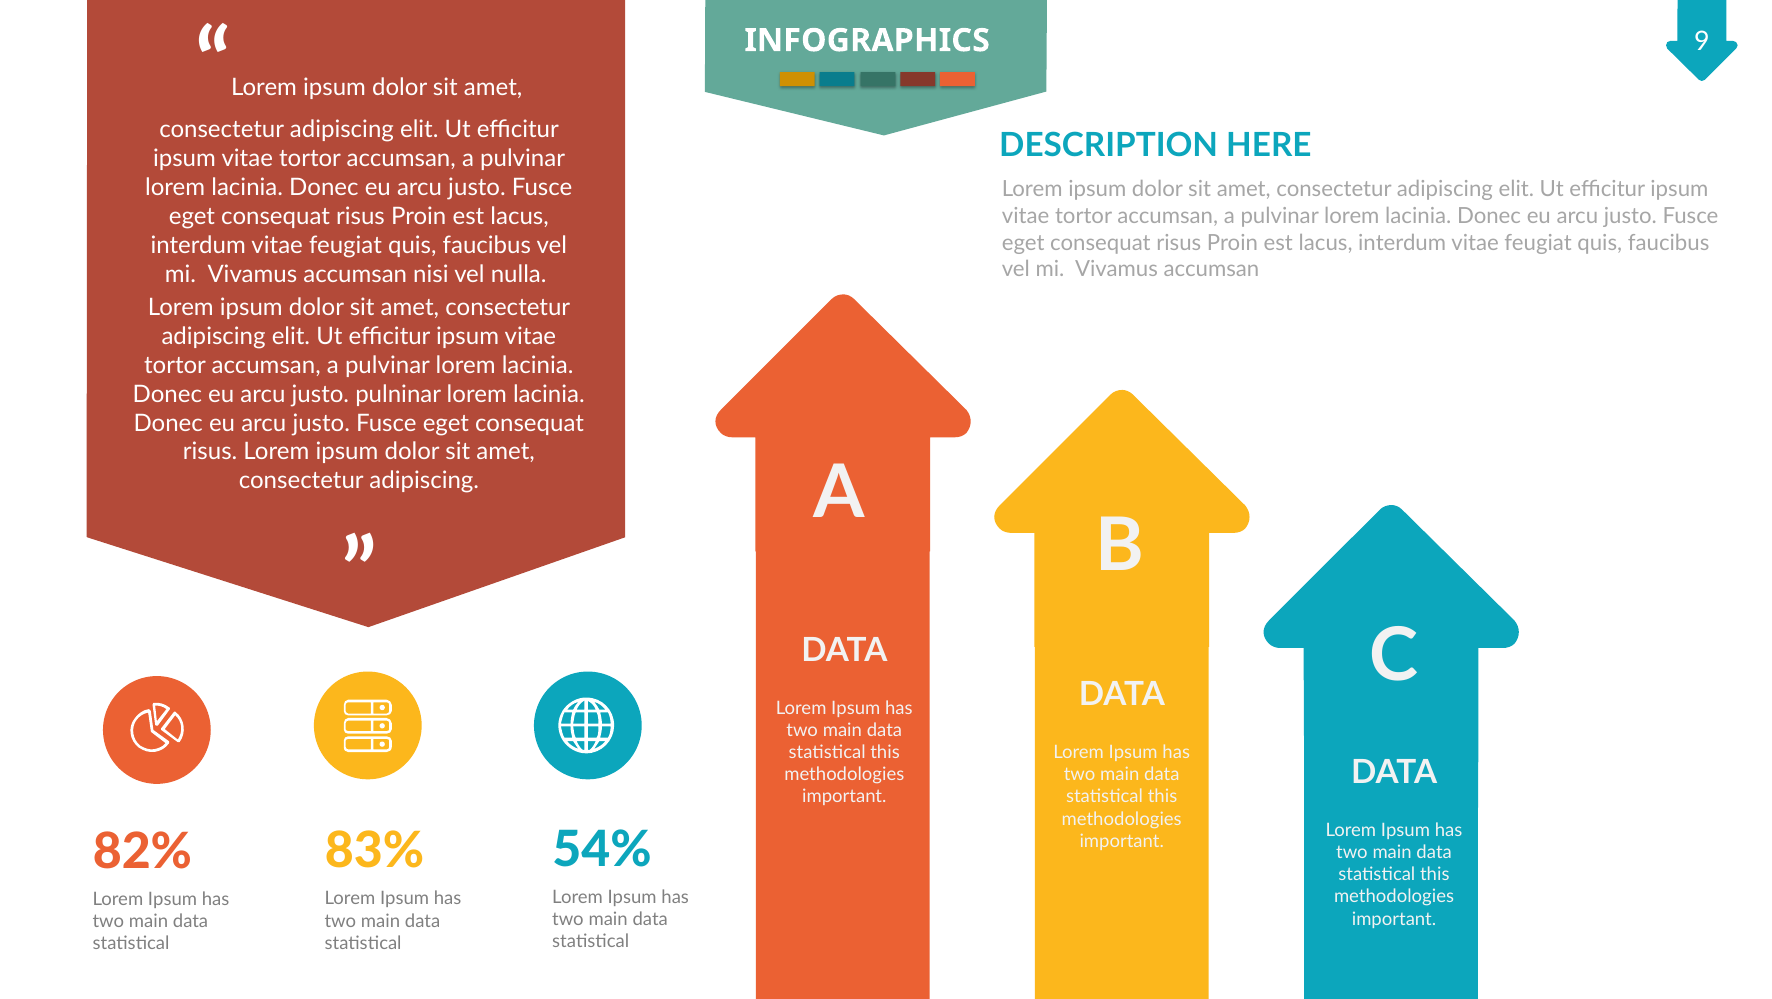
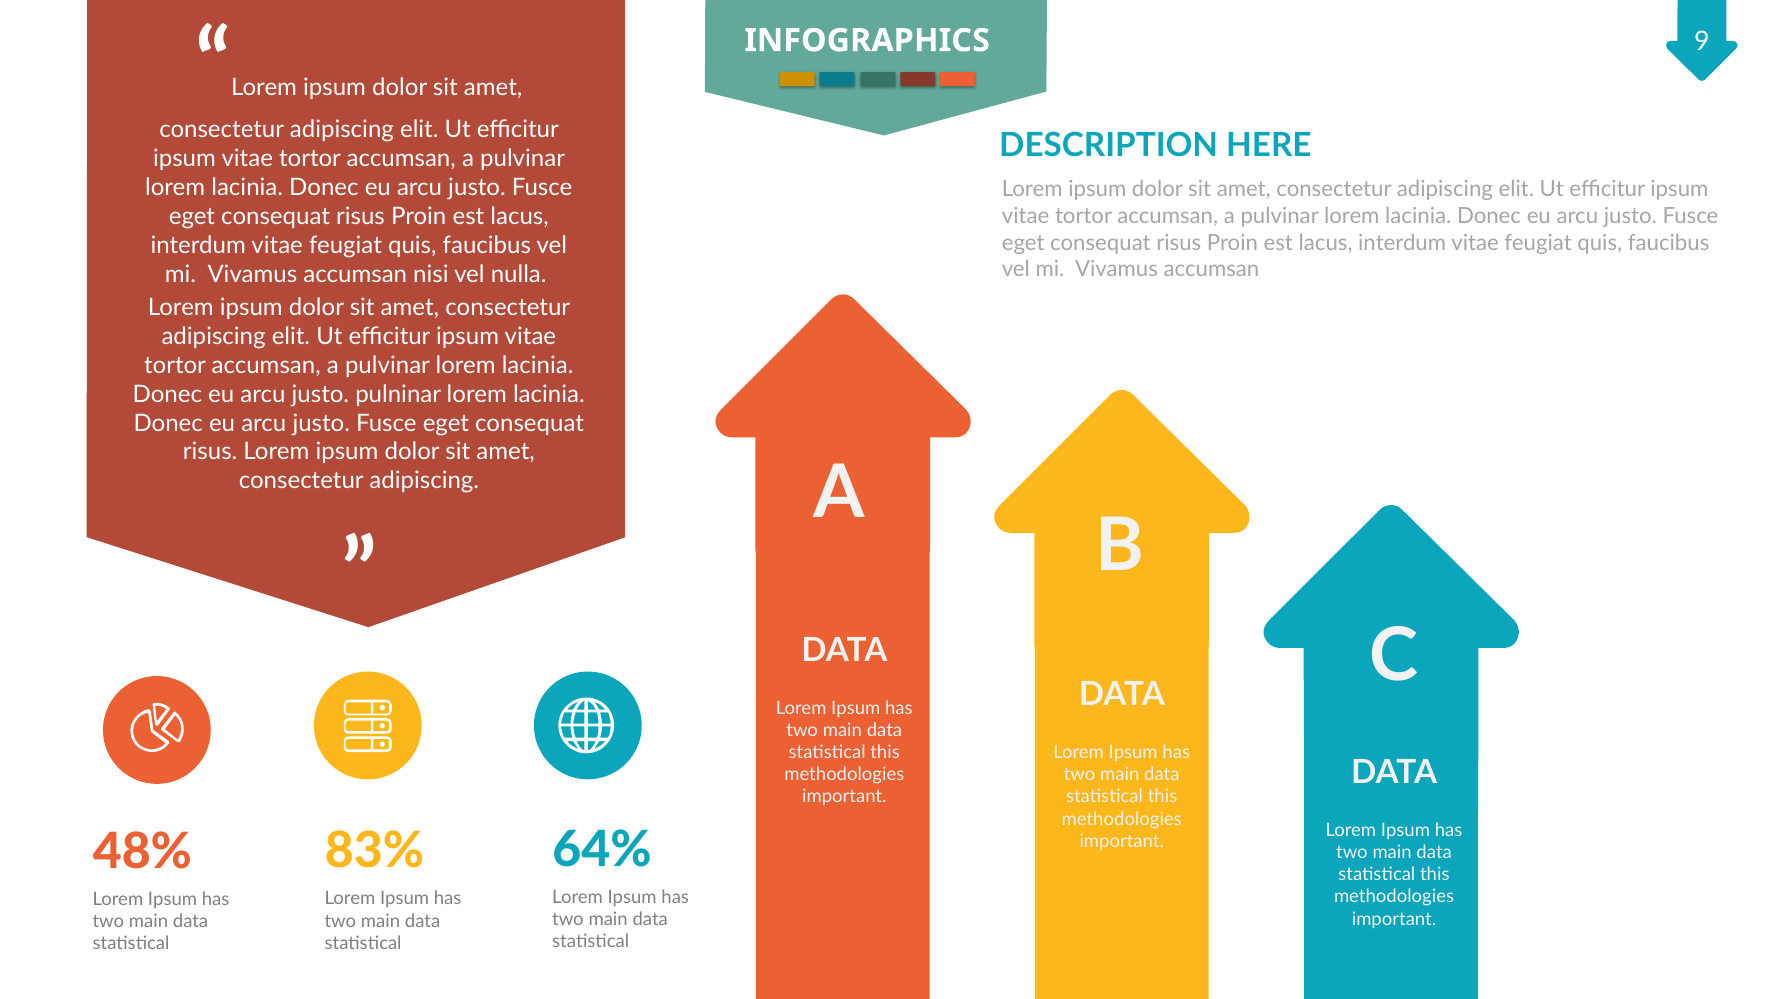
54%: 54% -> 64% (602, 850)
82%: 82% -> 48% (142, 852)
